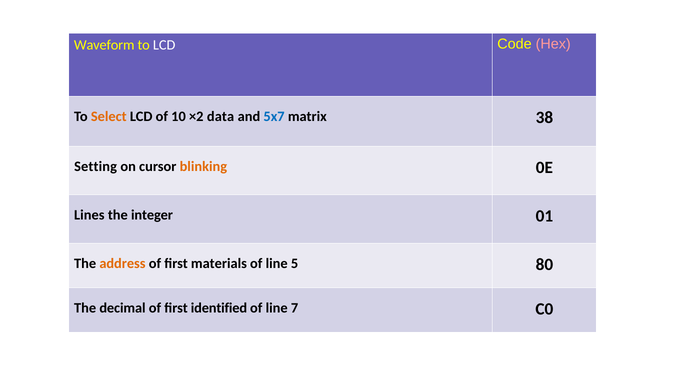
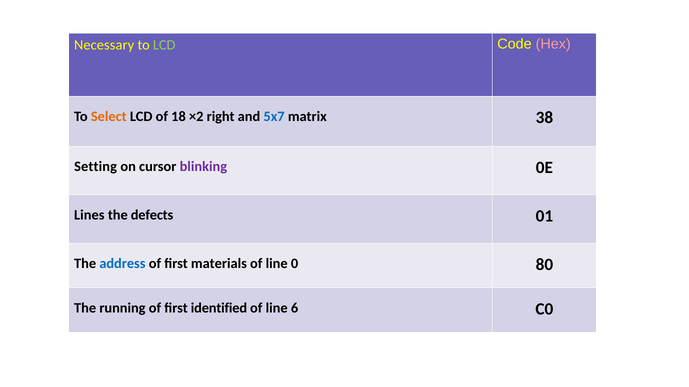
Waveform: Waveform -> Necessary (104, 45)
LCD colour: white -> light green (164, 45)
10: 10 -> 18 (178, 117)
data: data -> right (221, 117)
blinking colour: orange -> purple (203, 167)
integer: integer -> defects (152, 215)
address colour: orange -> blue (122, 264)
5: 5 -> 0 (295, 264)
decimal: decimal -> running (122, 309)
7: 7 -> 6 (295, 309)
